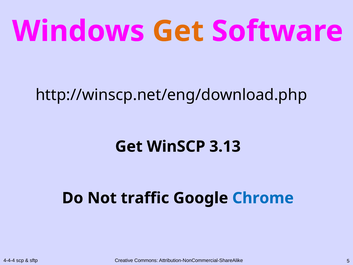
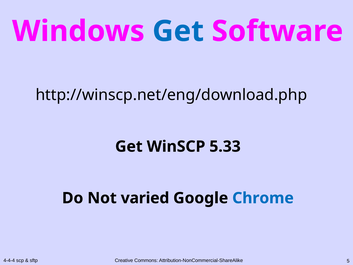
Get colour: orange -> blue (178, 31)
3.13: 3.13 -> 5.33 (225, 146)
traffic: traffic -> varied (145, 198)
